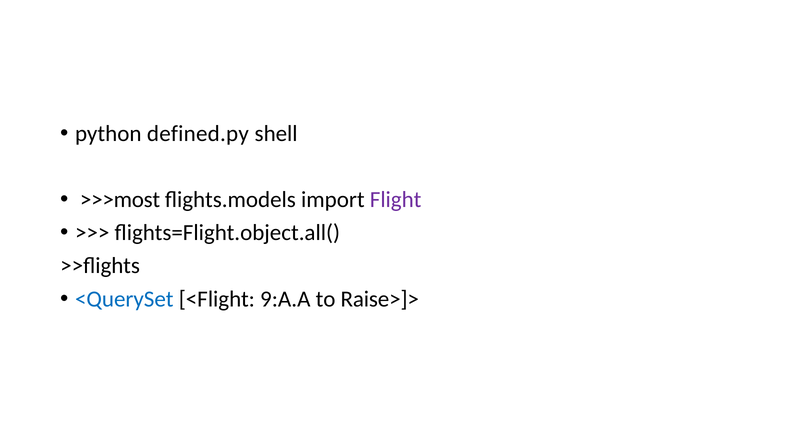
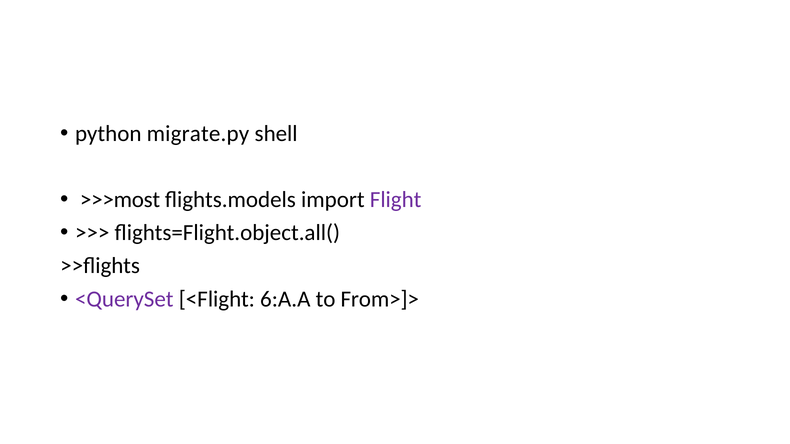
defined.py: defined.py -> migrate.py (198, 134)
<QuerySet colour: blue -> purple (124, 299)
9:A.A: 9:A.A -> 6:A.A (285, 299)
Raise>]>: Raise>]> -> From>]> (380, 299)
